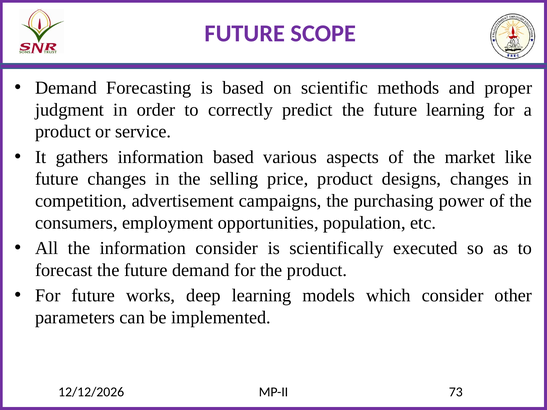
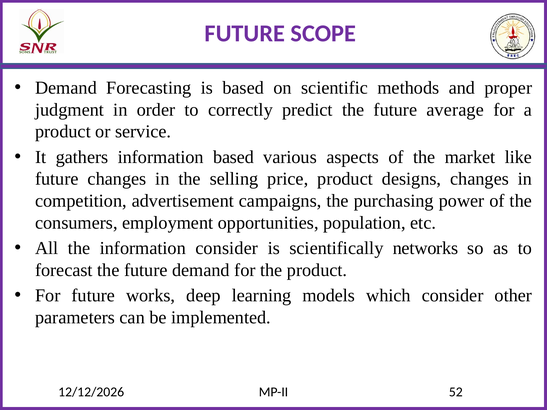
future learning: learning -> average (455, 110)
executed: executed -> networks (425, 248)
73: 73 -> 52 (456, 392)
